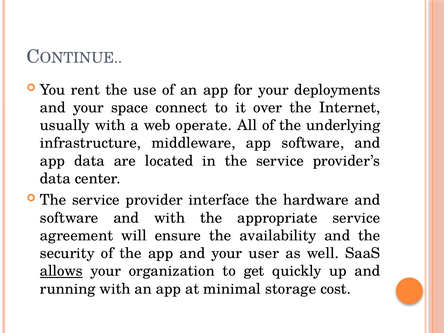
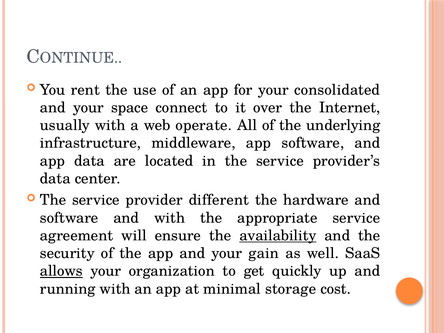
deployments: deployments -> consolidated (337, 90)
interface: interface -> different (219, 200)
availability underline: none -> present (278, 236)
user: user -> gain (264, 253)
